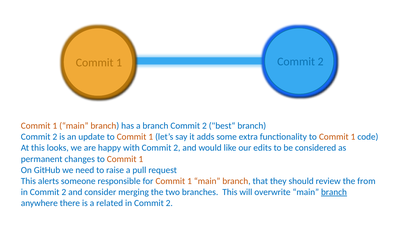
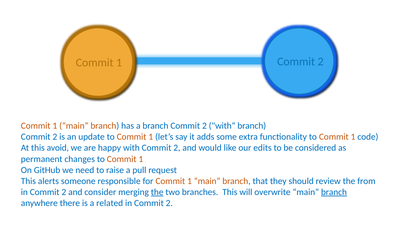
best“: best“ -> with“ (222, 126)
looks: looks -> avoid (58, 148)
the underline: none -> present (157, 192)
